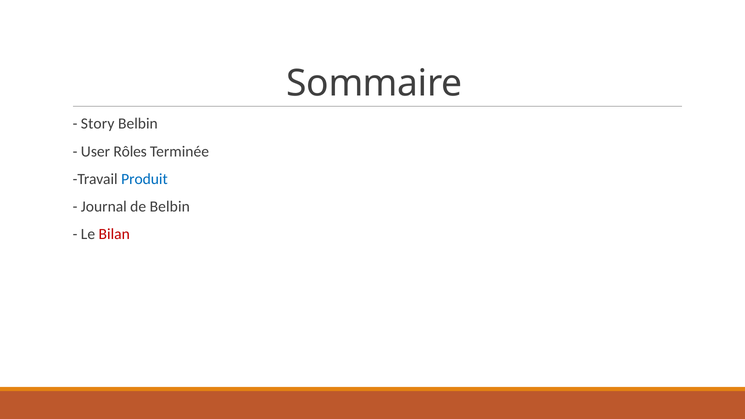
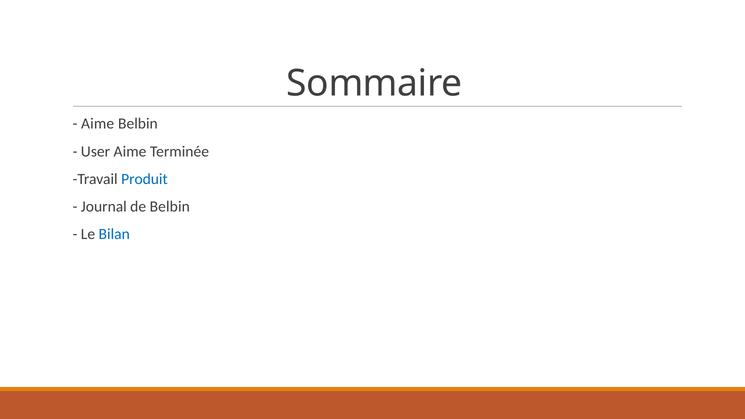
Story: Story -> Aime (98, 124)
User Rôles: Rôles -> Aime (130, 151)
Bilan colour: red -> blue (114, 234)
